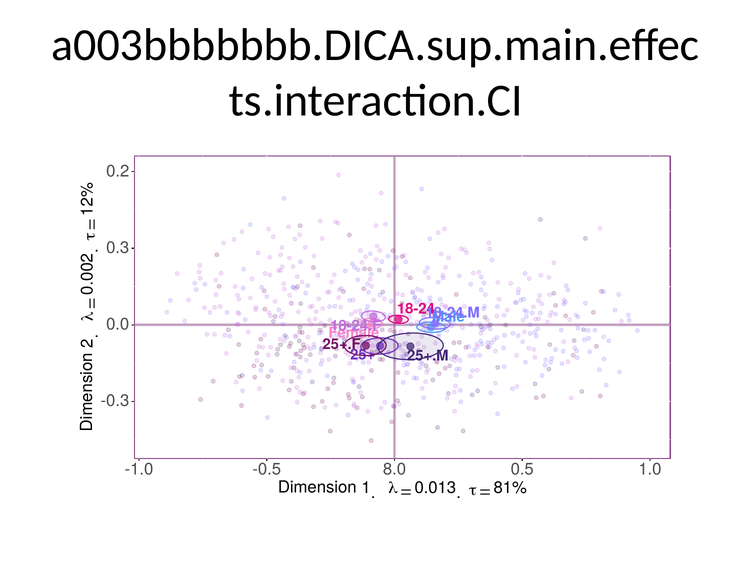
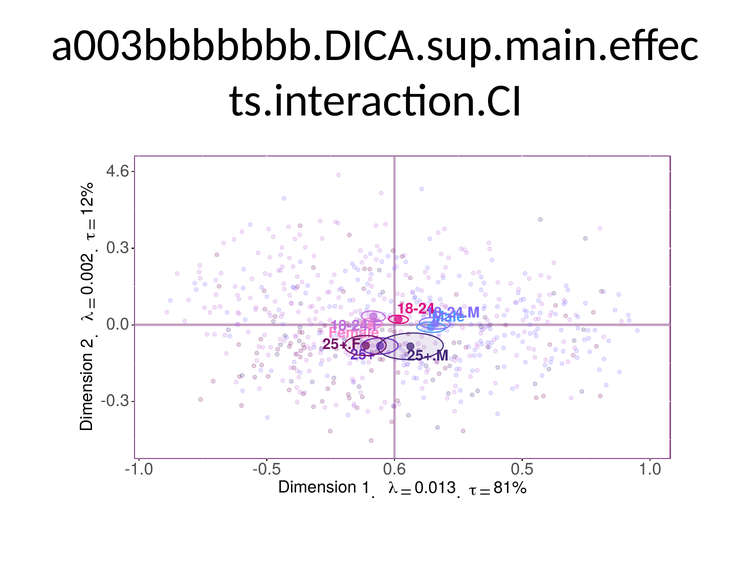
0.2: 0.2 -> 4.6 (118, 171)
8.0: 8.0 -> 0.6 (395, 469)
